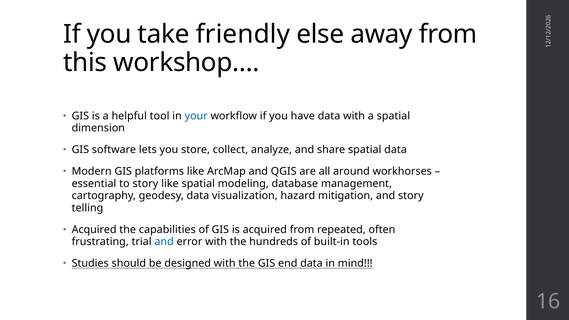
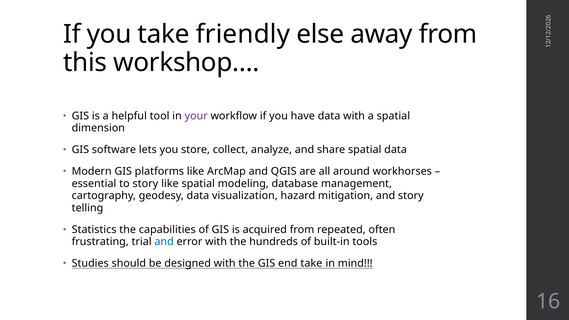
your colour: blue -> purple (196, 116)
Acquired: Acquired -> Statistics (94, 230)
end data: data -> take (311, 263)
